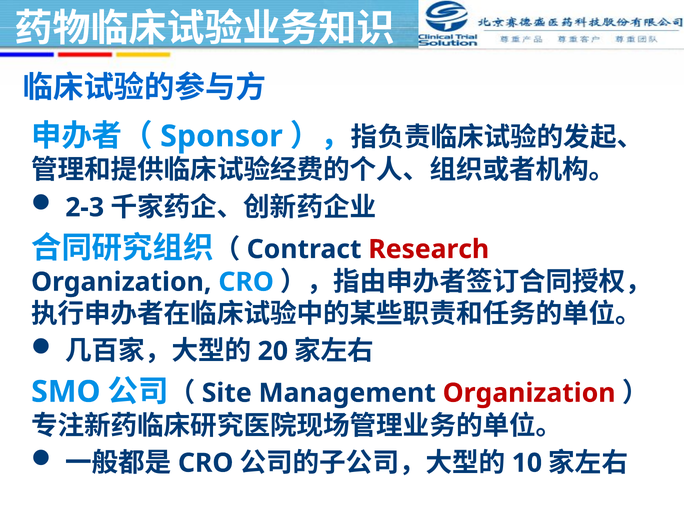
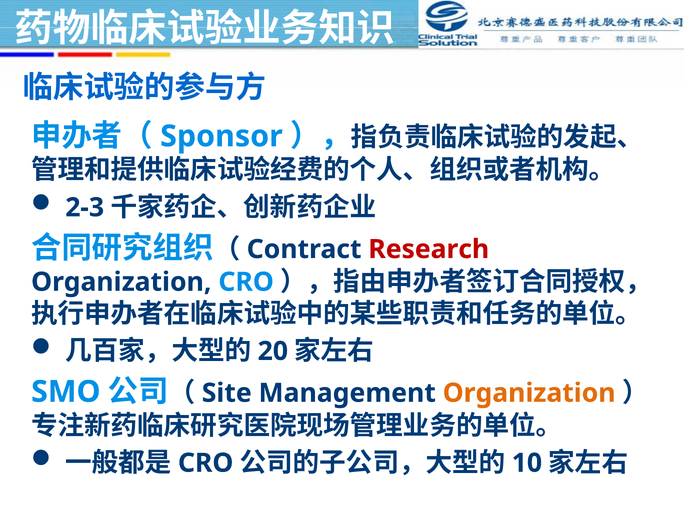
Organization colour: red -> orange (529, 393)
